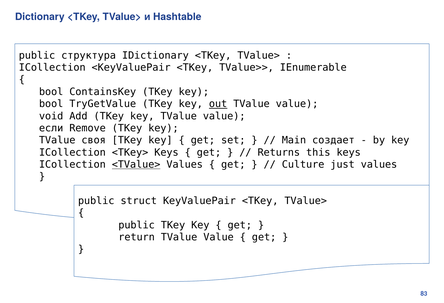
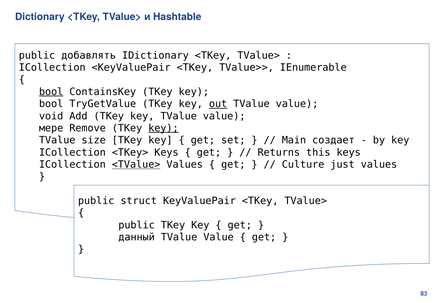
структура: структура -> добавлять (89, 55)
bool underline: none -> present (51, 92)
если: если -> мере (51, 128)
key underline: none -> present (163, 128)
своя: своя -> size (94, 140)
return: return -> данный (137, 237)
